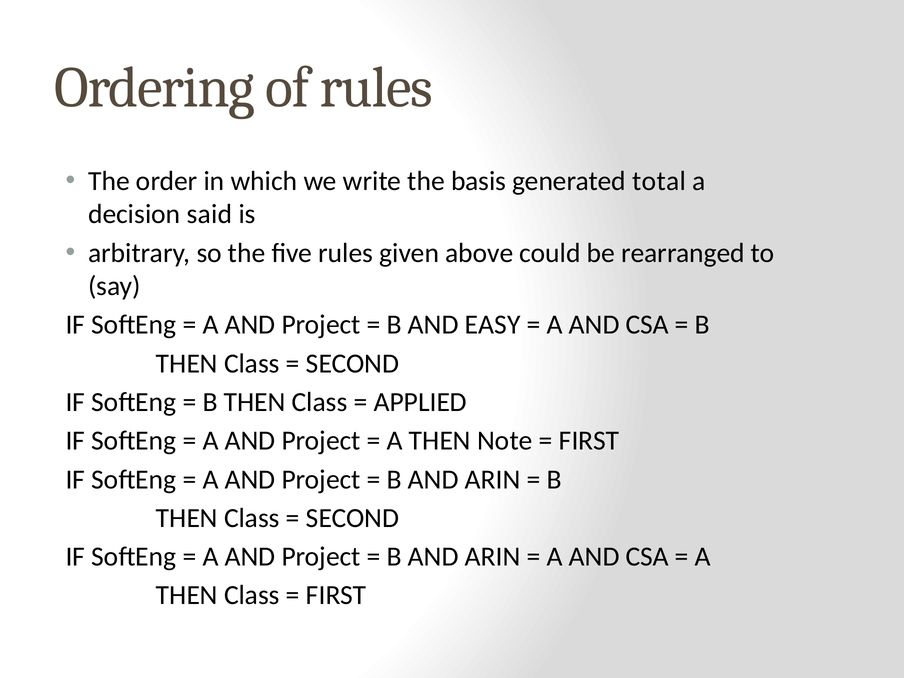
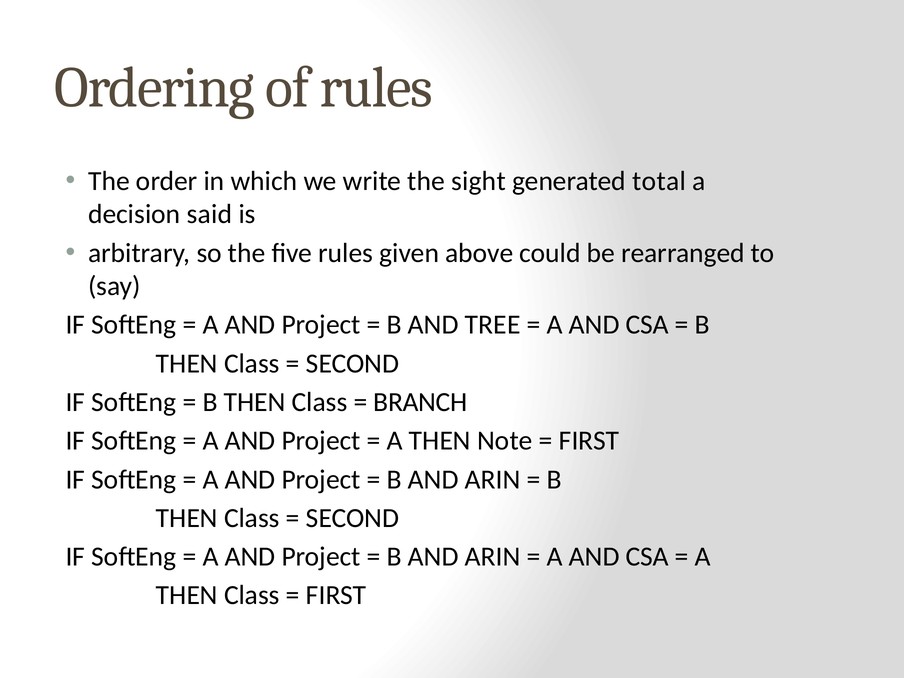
basis: basis -> sight (478, 181)
EASY: EASY -> TREE (493, 325)
APPLIED: APPLIED -> BRANCH (420, 402)
